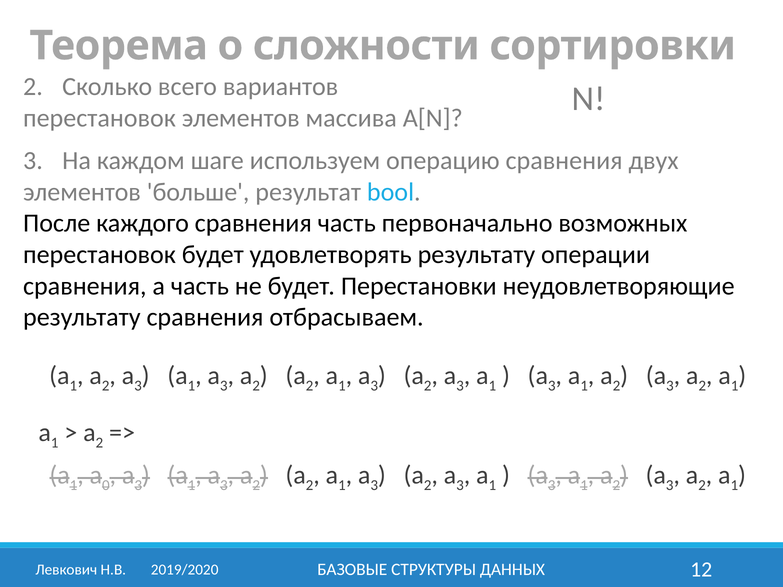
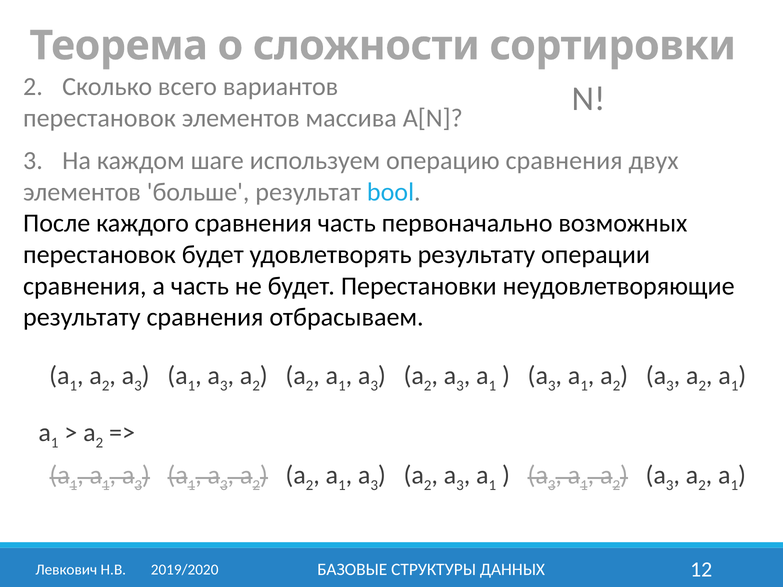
0: 0 -> 1 (106, 485)
